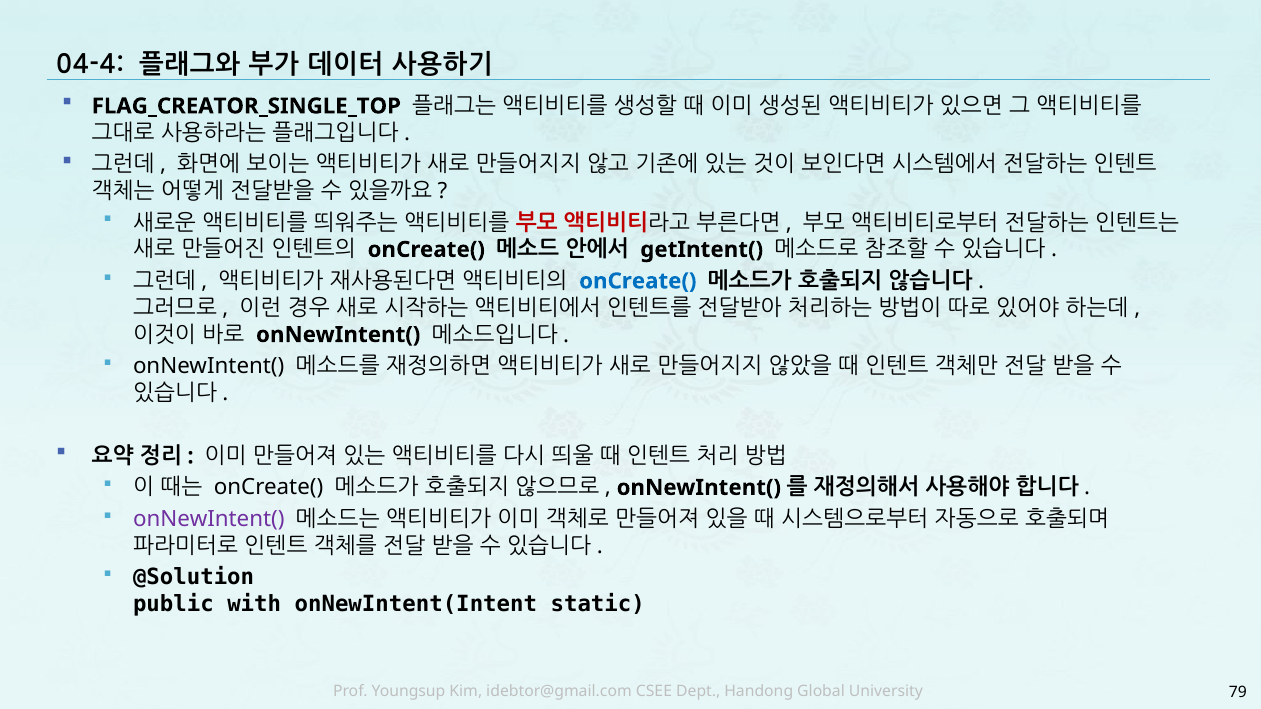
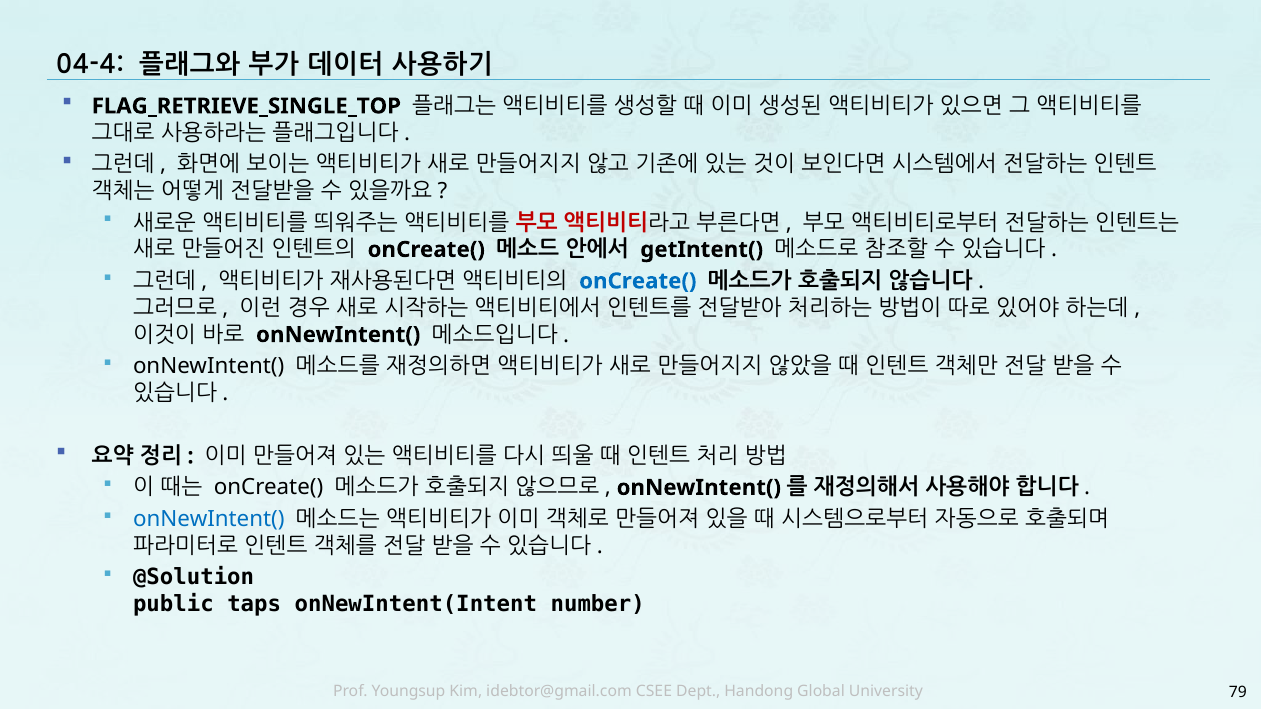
FLAG_CREATOR_SINGLE_TOP: FLAG_CREATOR_SINGLE_TOP -> FLAG_RETRIEVE_SINGLE_TOP (246, 106)
onNewIntent( colour: purple -> blue (209, 519)
with: with -> taps (254, 604)
static: static -> number (598, 604)
